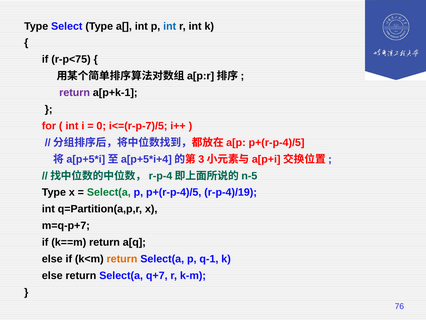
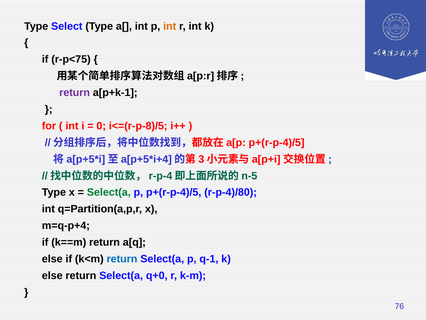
int colour: blue -> orange (170, 26)
i<=(r-p-7)/5: i<=(r-p-7)/5 -> i<=(r-p-8)/5 (138, 126)
r-p-4)/19: r-p-4)/19 -> r-p-4)/80 (231, 192)
m=q-p+7: m=q-p+7 -> m=q-p+4 (66, 225)
return colour: orange -> blue (122, 259)
q+7: q+7 -> q+0 (157, 275)
